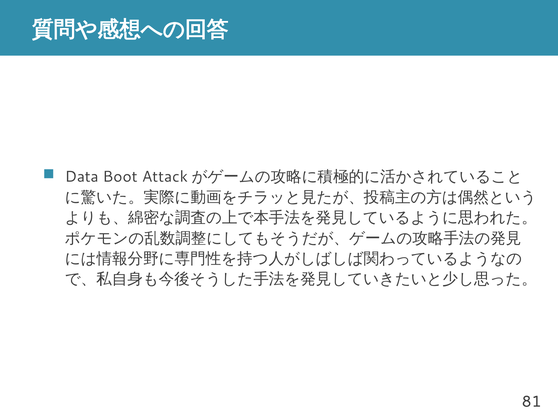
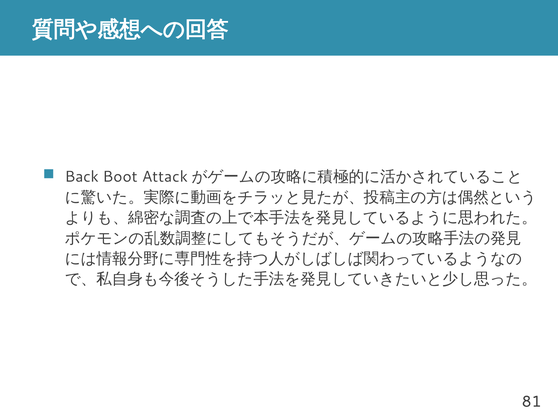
Data: Data -> Back (82, 177)
